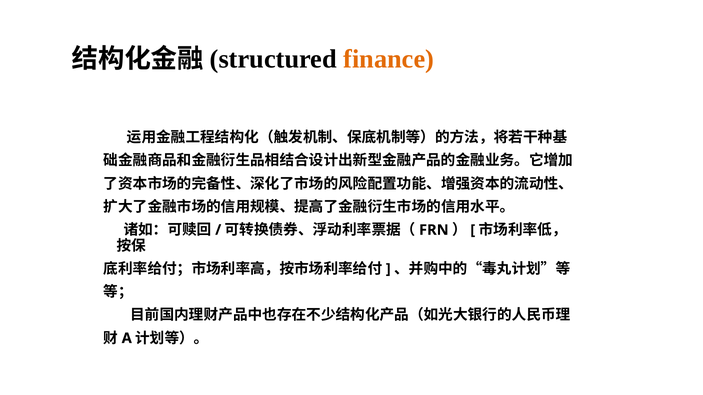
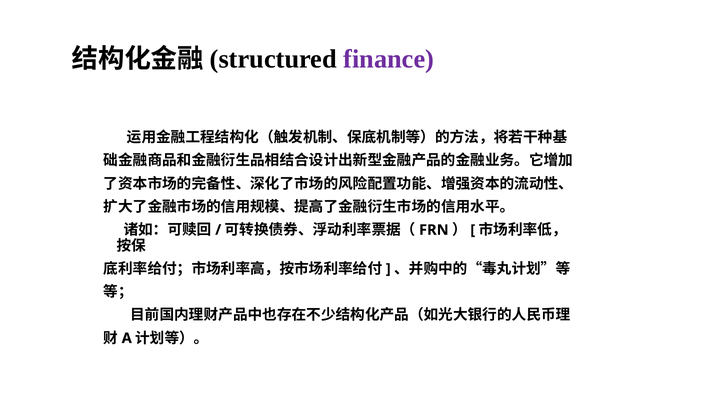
finance colour: orange -> purple (389, 59)
